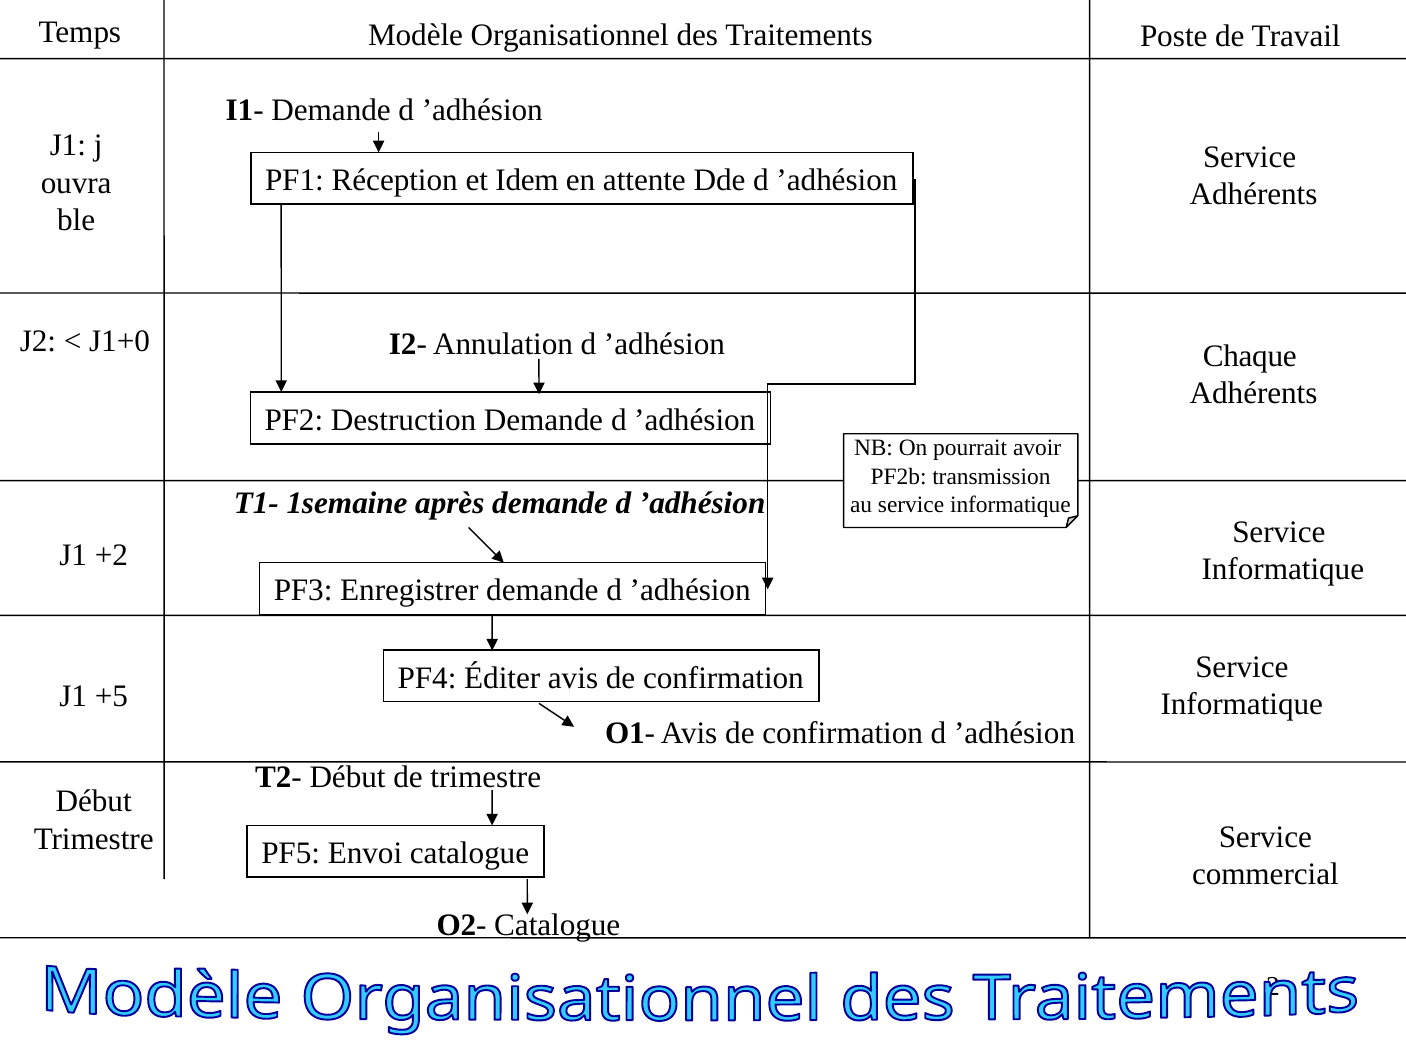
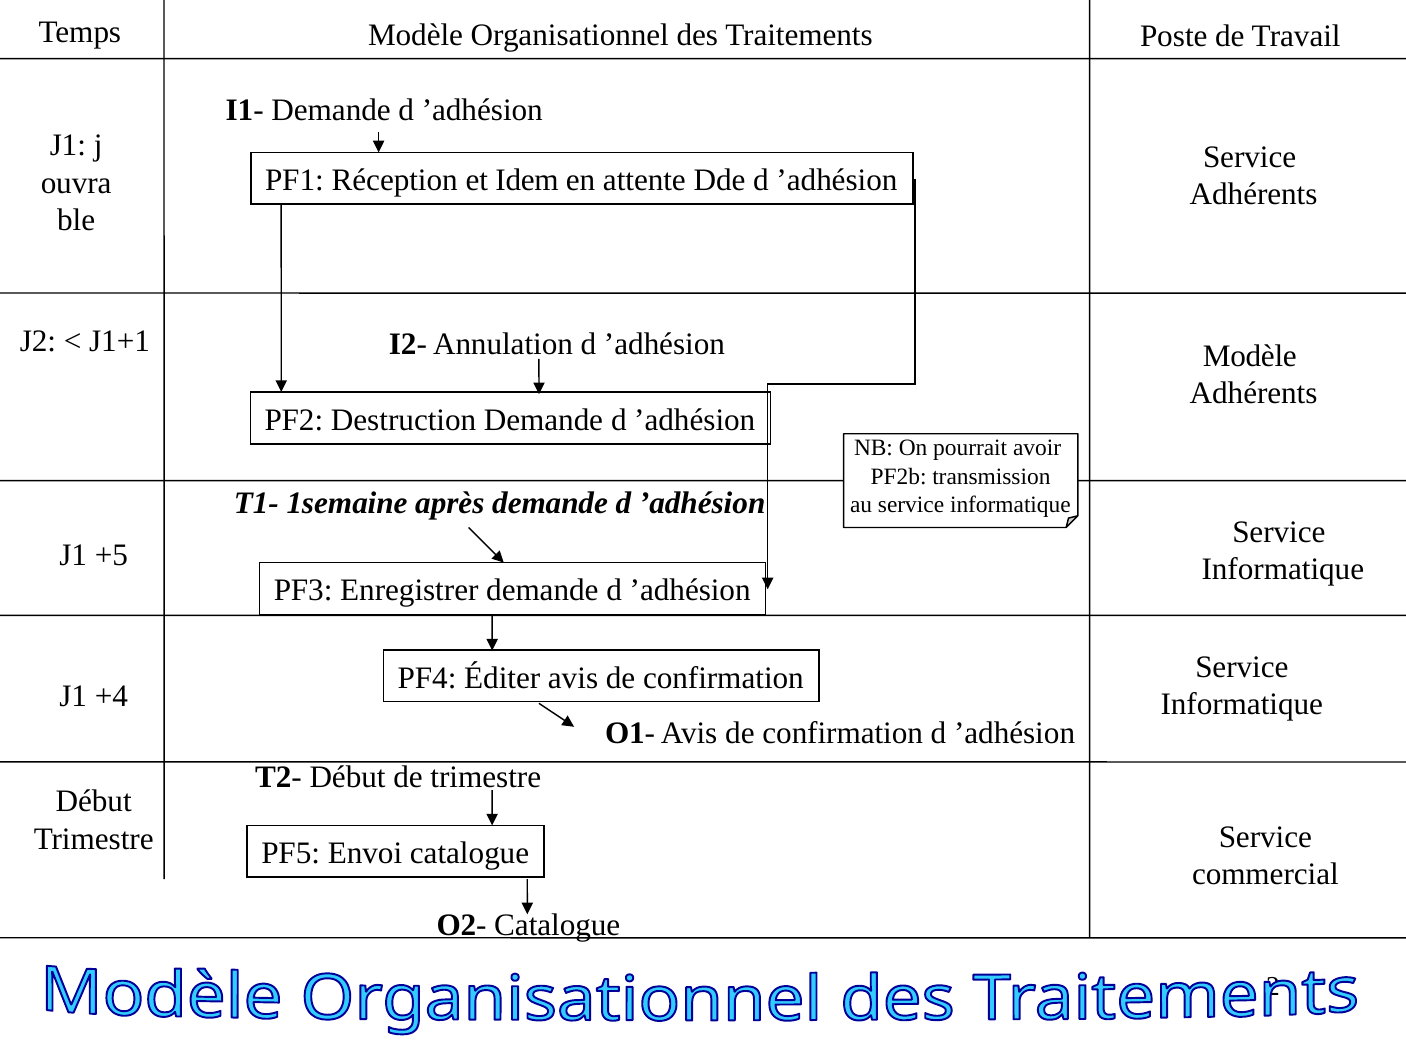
J1+0: J1+0 -> J1+1 (120, 341)
Chaque: Chaque -> Modèle (1250, 356)
+2: +2 -> +5 (111, 555)
+5: +5 -> +4 (111, 696)
